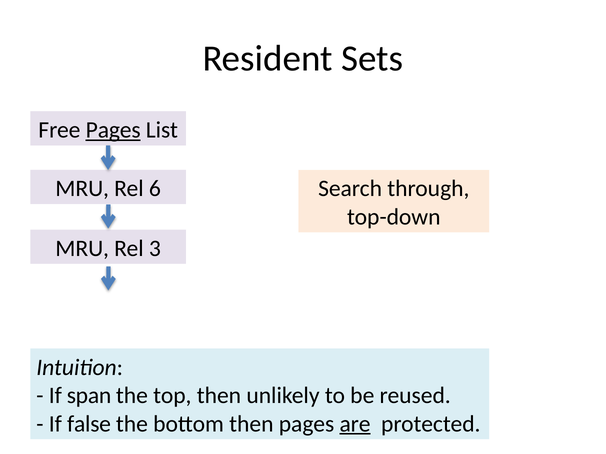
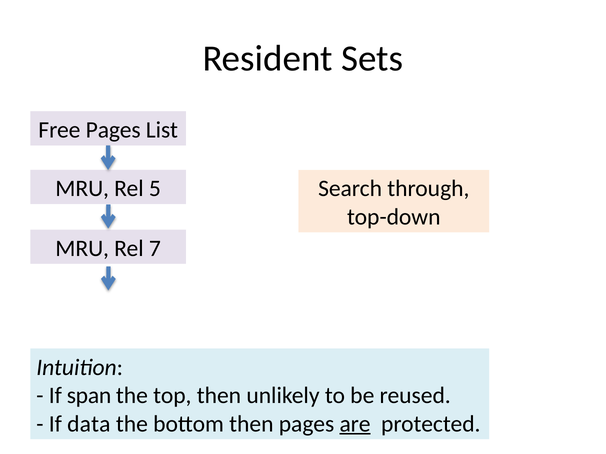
Pages underline: present -> none (113, 130)
6: 6 -> 5 (155, 189)
3: 3 -> 7 (155, 249)
false: false -> data (89, 424)
